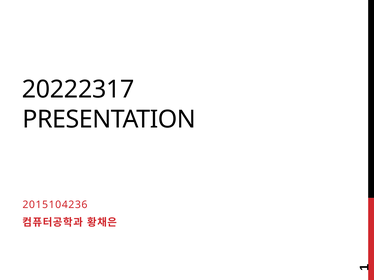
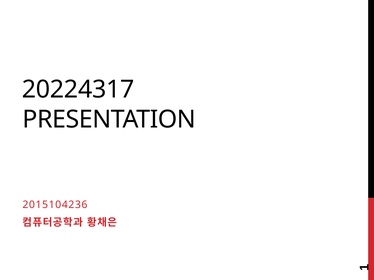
20222317: 20222317 -> 20224317 (78, 90)
